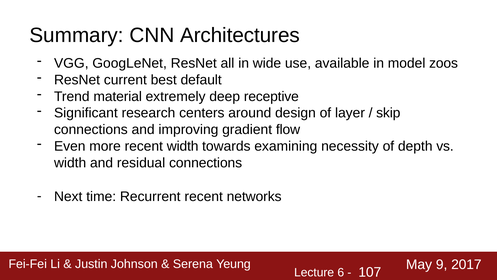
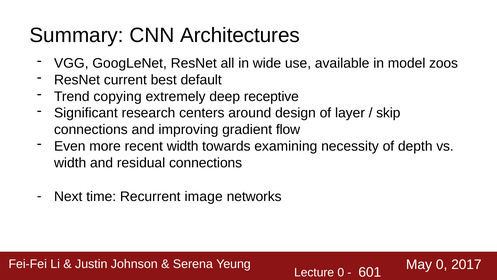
material: material -> copying (118, 96)
Recurrent recent: recent -> image (204, 196)
May 9: 9 -> 0 (442, 264)
Lecture 6: 6 -> 0 (341, 272)
107: 107 -> 601 (370, 272)
